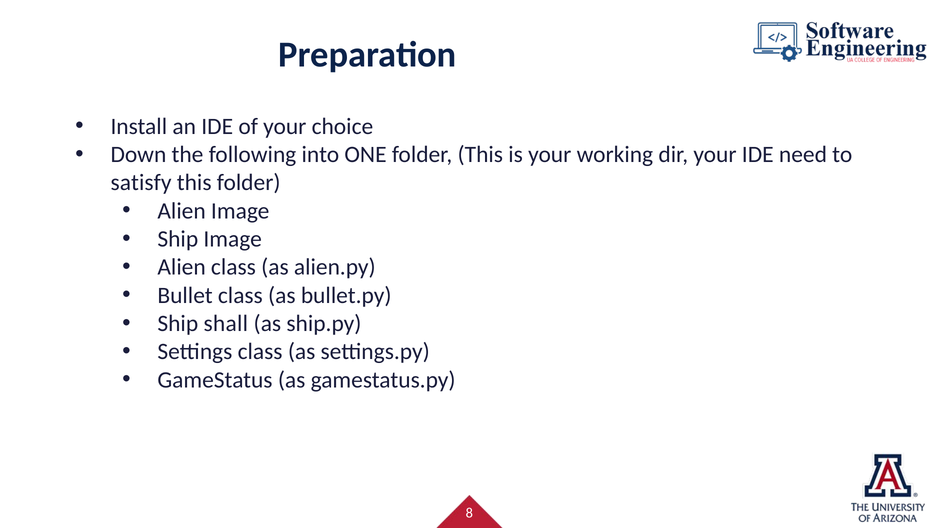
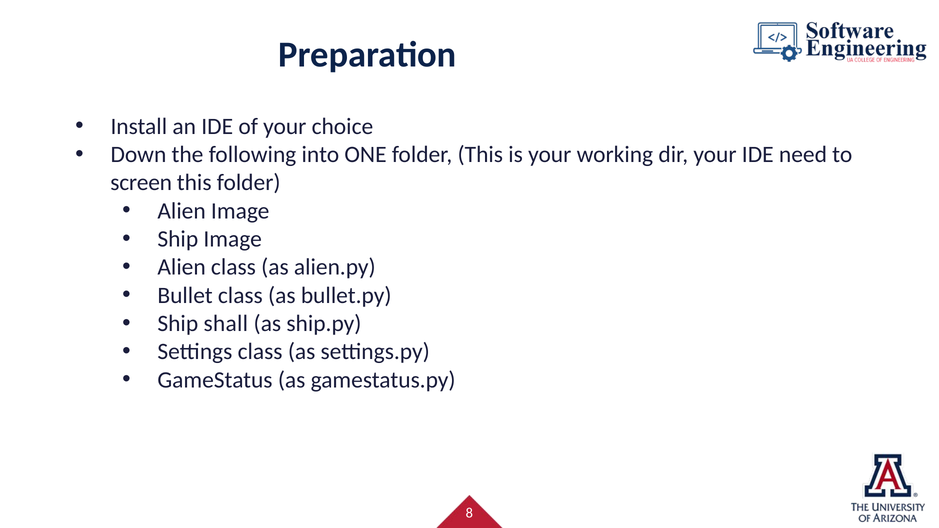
satisfy: satisfy -> screen (141, 183)
